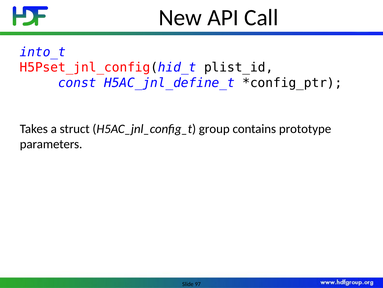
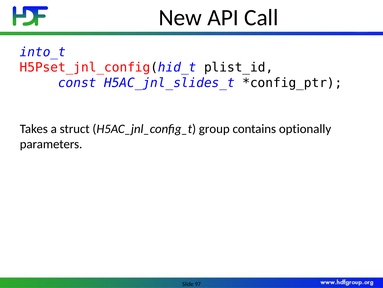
H5AC_jnl_define_t: H5AC_jnl_define_t -> H5AC_jnl_slides_t (169, 83)
prototype: prototype -> optionally (305, 129)
